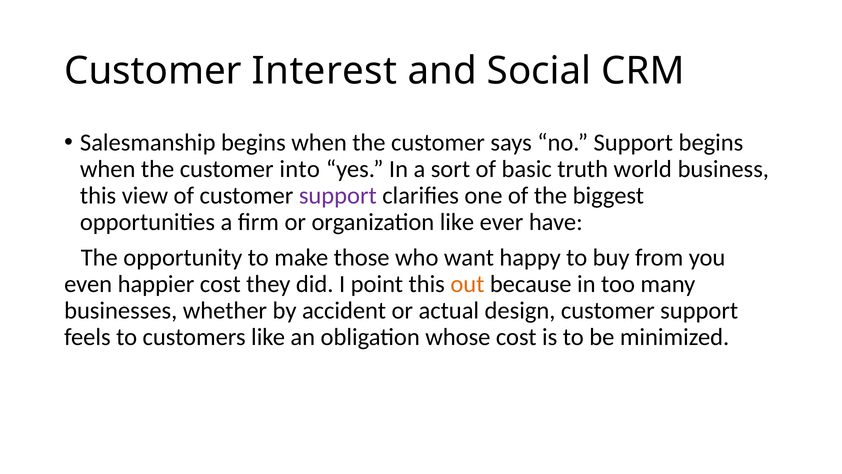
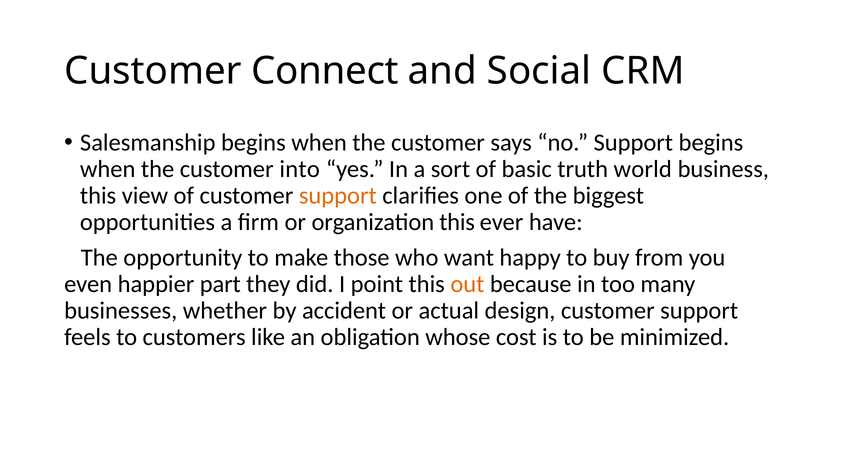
Interest: Interest -> Connect (325, 71)
support colour: purple -> orange (338, 195)
organization like: like -> this (457, 222)
happier cost: cost -> part (220, 284)
